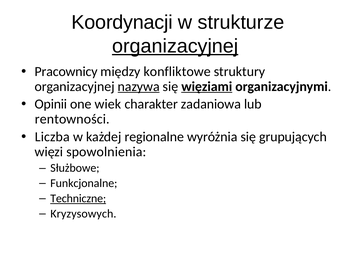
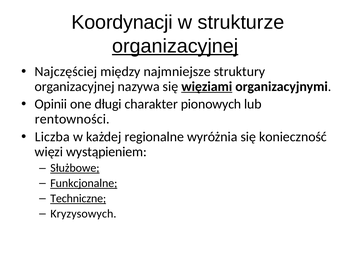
Pracownicy: Pracownicy -> Najczęściej (66, 71)
konfliktowe: konfliktowe -> najmniejsze (177, 71)
nazywa underline: present -> none (139, 86)
wiek: wiek -> długi (108, 104)
zadaniowa: zadaniowa -> pionowych (211, 104)
grupujących: grupujących -> konieczność (293, 137)
spowolnienia: spowolnienia -> wystąpieniem (106, 152)
Służbowe underline: none -> present (75, 168)
Funkcjonalne underline: none -> present (84, 183)
